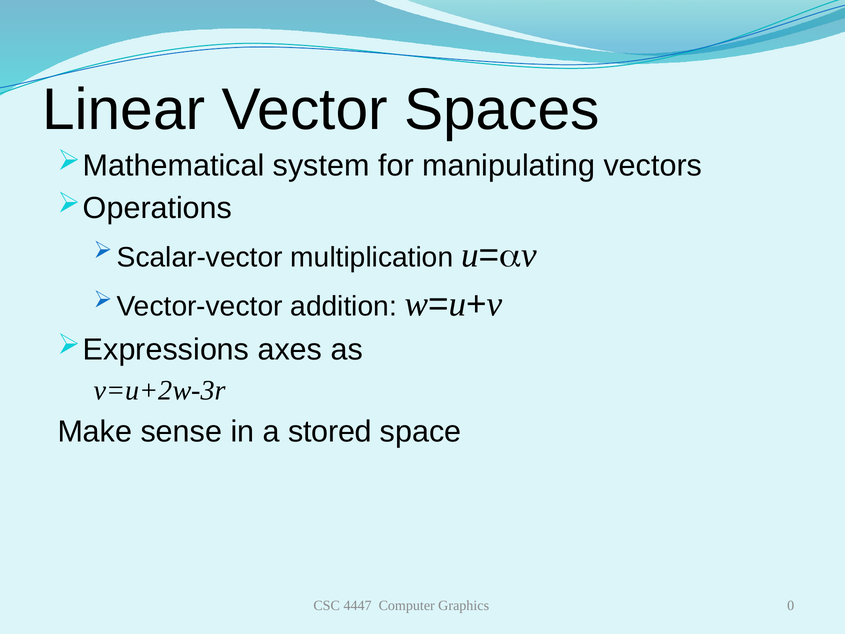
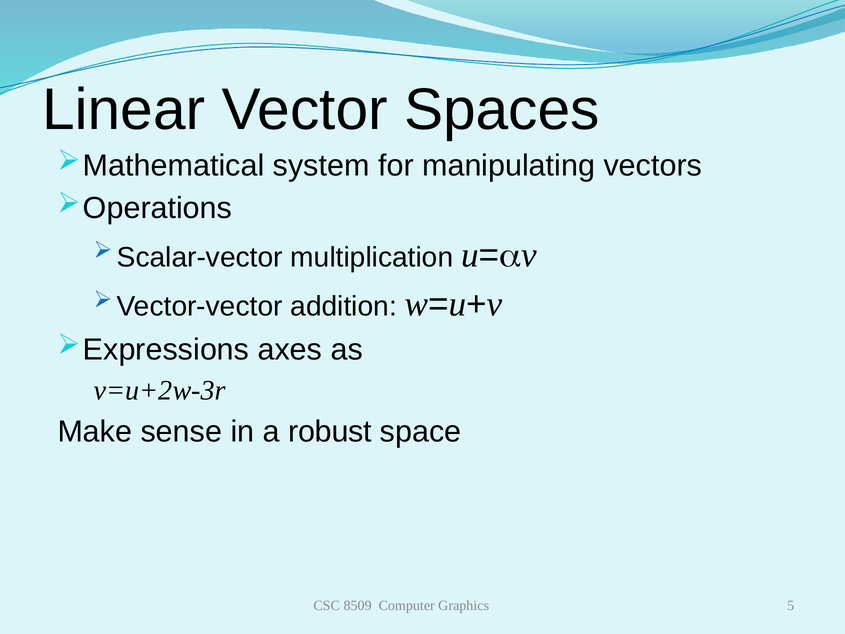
stored: stored -> robust (330, 431)
4447: 4447 -> 8509 (358, 605)
0: 0 -> 5 (791, 605)
